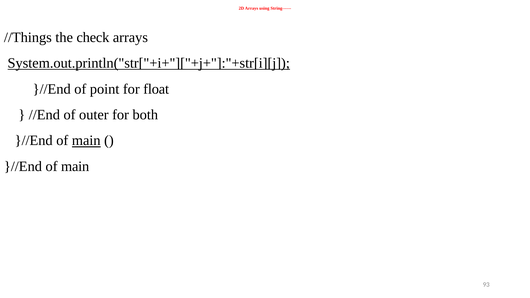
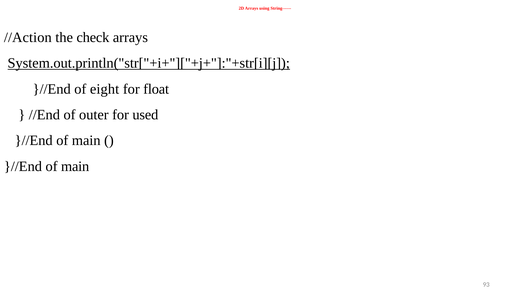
//Things: //Things -> //Action (28, 37)
point: point -> eight (105, 89)
both: both -> used (145, 115)
main underline: present -> none (86, 141)
